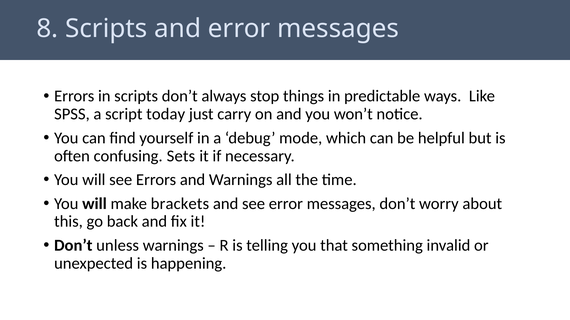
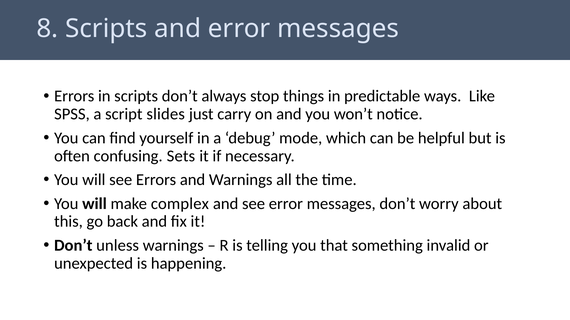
today: today -> slides (166, 114)
brackets: brackets -> complex (180, 204)
